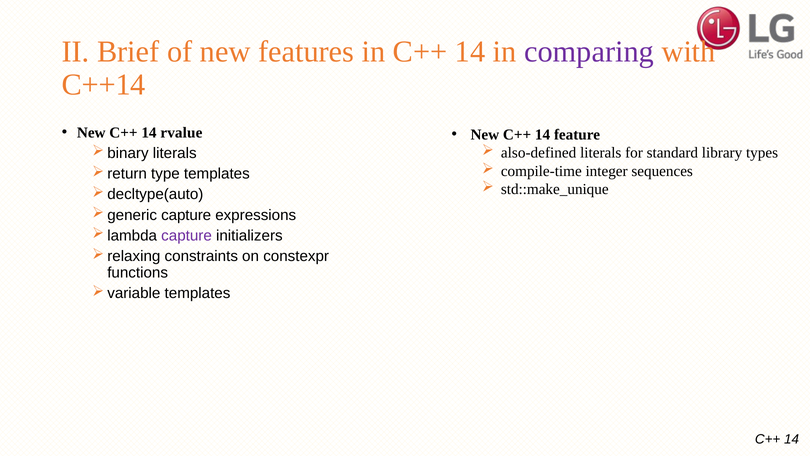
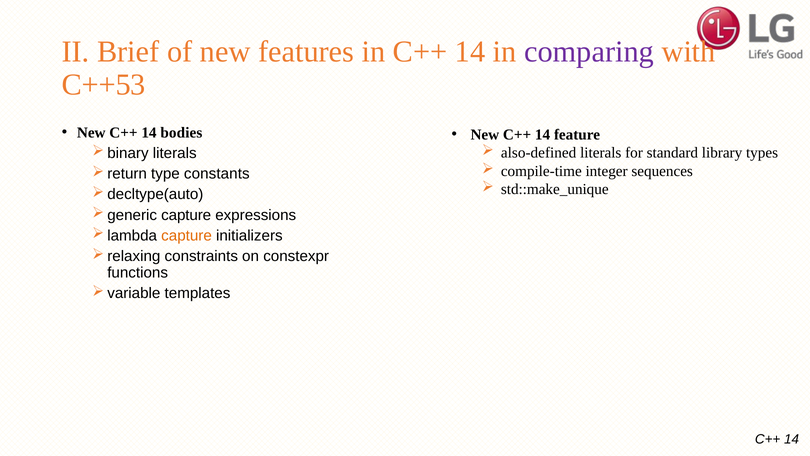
C++14: C++14 -> C++53 (104, 84)
rvalue: rvalue -> bodies (181, 132)
type templates: templates -> constants (217, 174)
capture colour: purple -> orange (187, 236)
